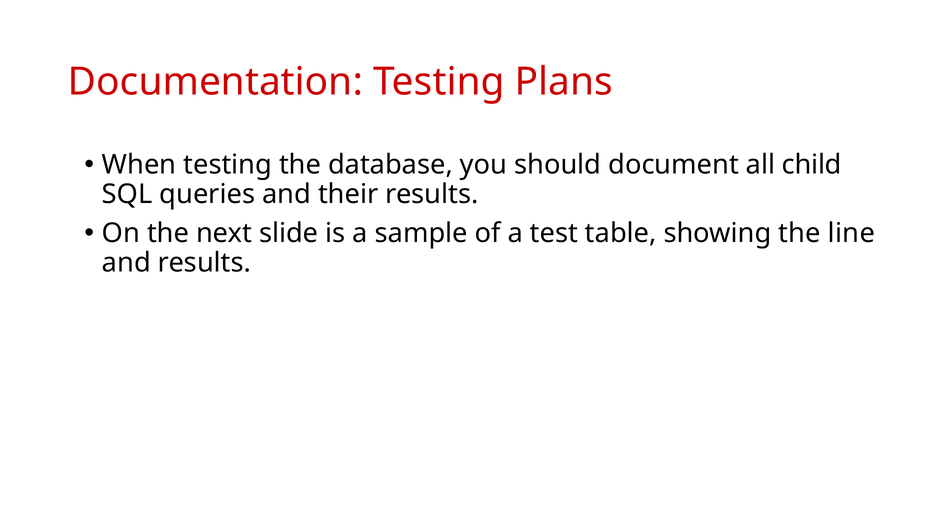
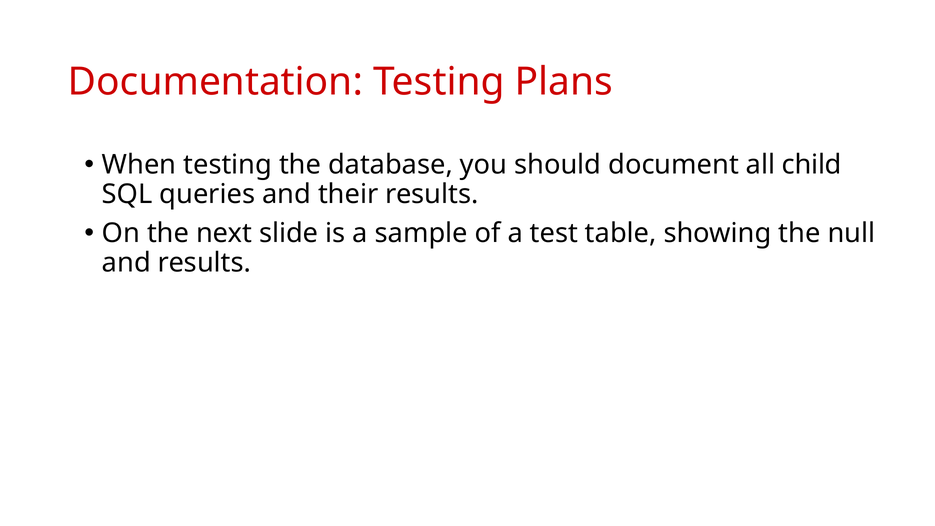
line: line -> null (852, 233)
